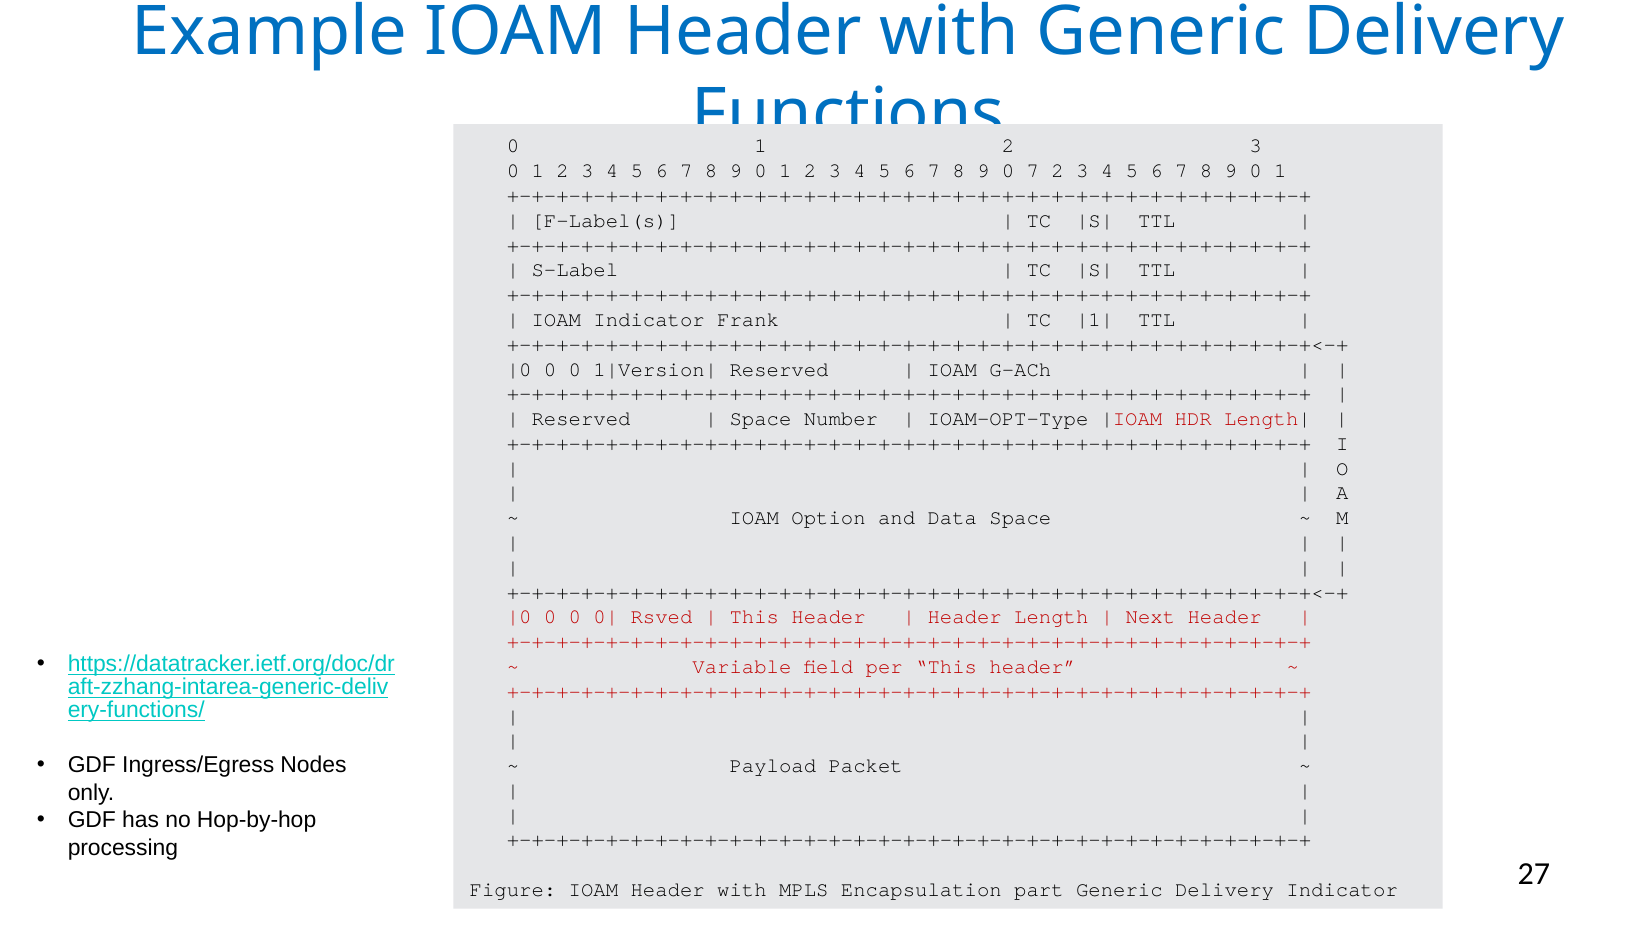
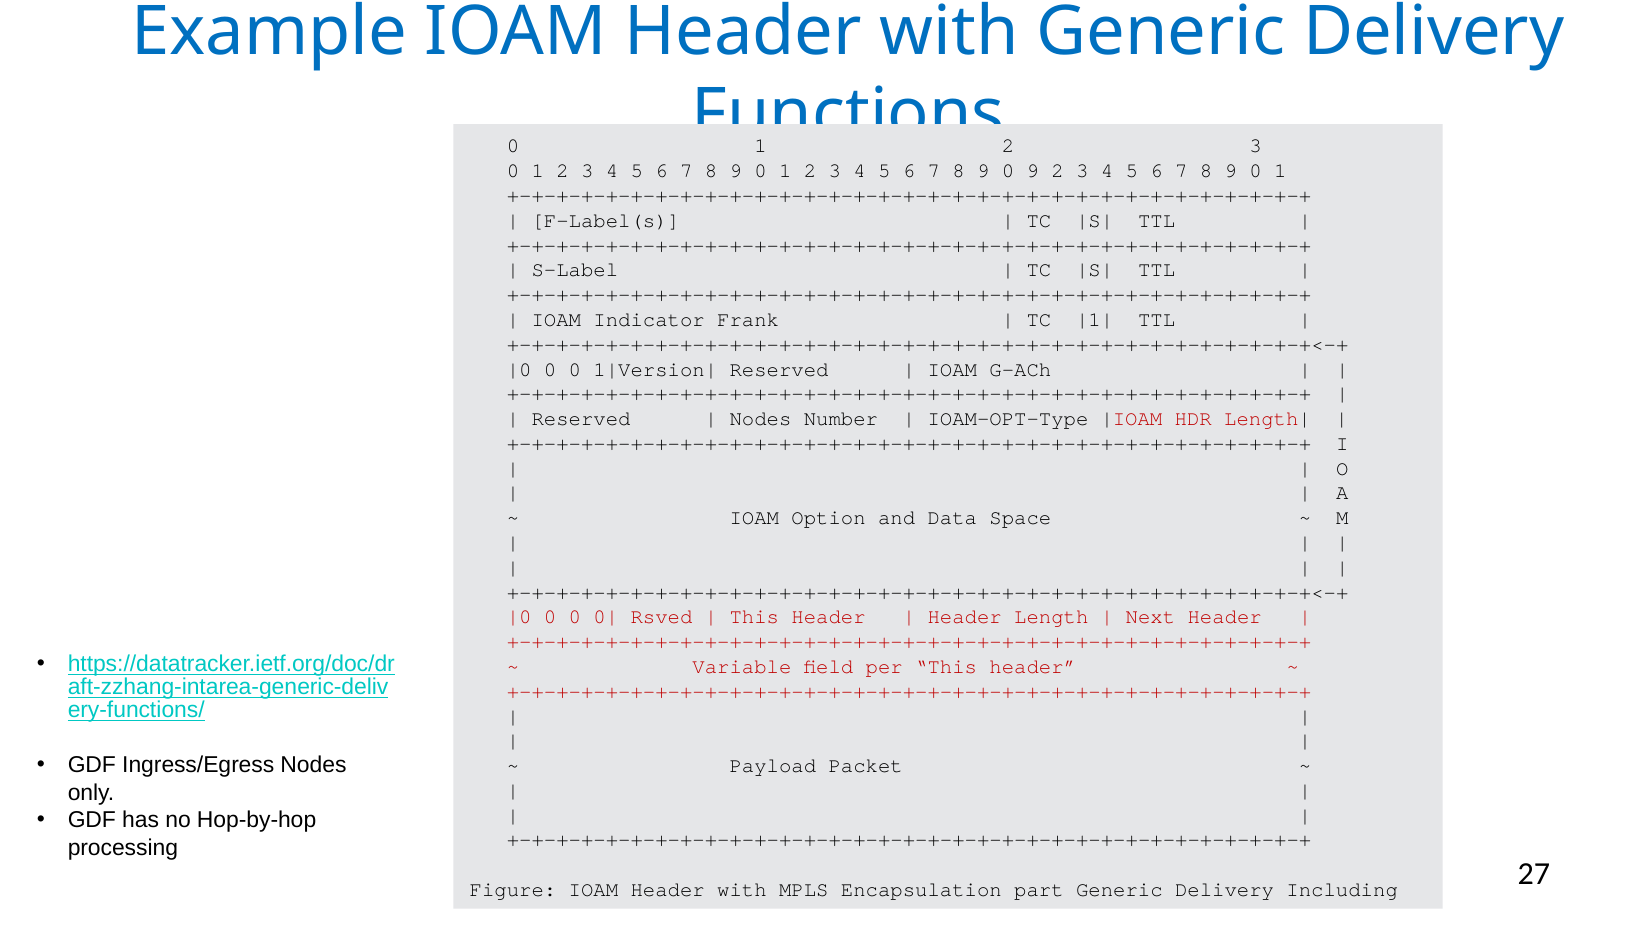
0 7: 7 -> 9 (1033, 171)
Space: Space -> Nodes (761, 419)
Delivery Indicator: Indicator -> Including (1342, 890)
